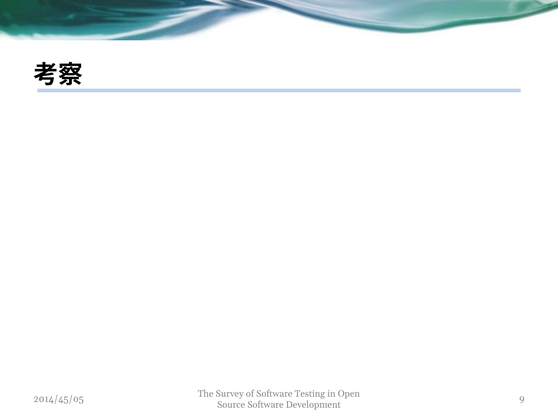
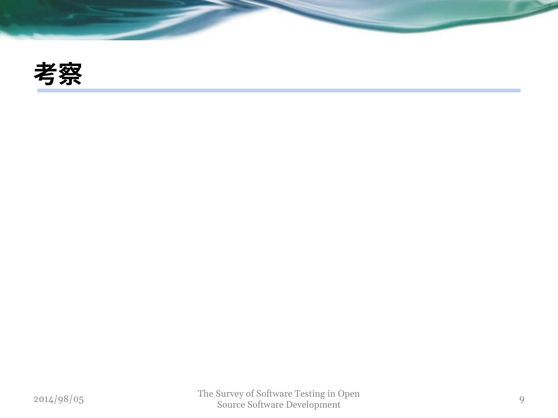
2014/45/05: 2014/45/05 -> 2014/98/05 (59, 400)
